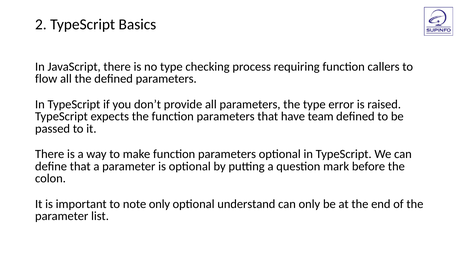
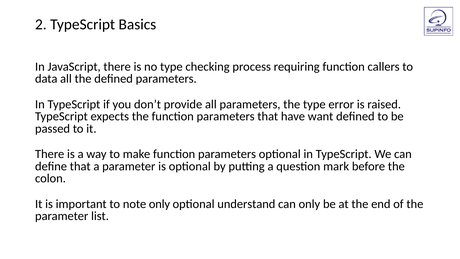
flow: flow -> data (46, 79)
team: team -> want (321, 116)
